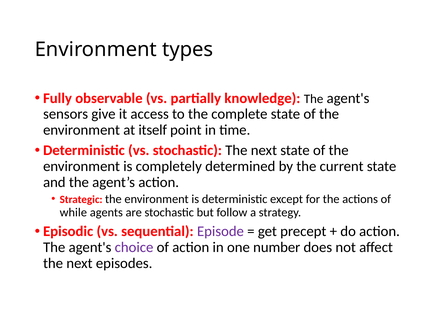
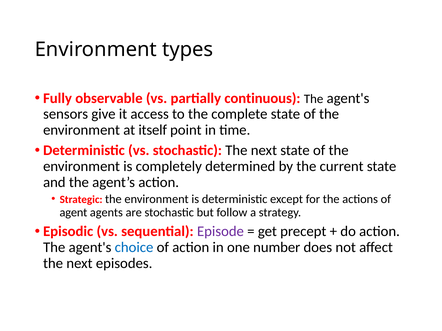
knowledge: knowledge -> continuous (262, 98)
while: while -> agent (73, 213)
choice colour: purple -> blue (134, 248)
